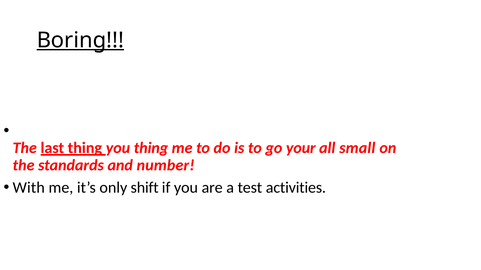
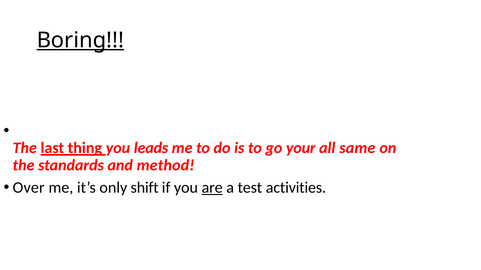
you thing: thing -> leads (151, 148)
small: small -> same (357, 148)
number: number -> method (166, 166)
With: With -> Over (29, 188)
are underline: none -> present (212, 188)
